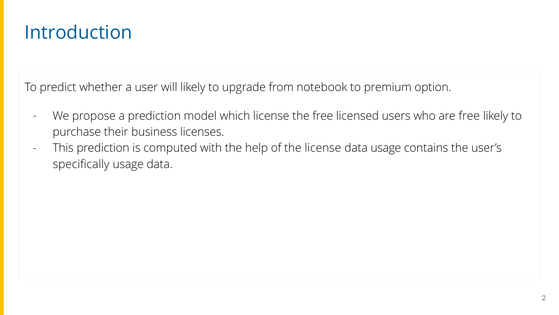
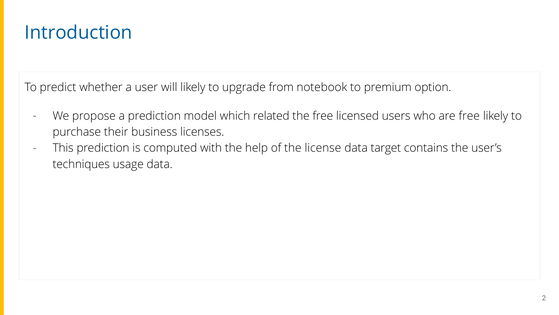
which license: license -> related (271, 116)
data usage: usage -> target (386, 148)
specifically: specifically -> techniques (81, 164)
